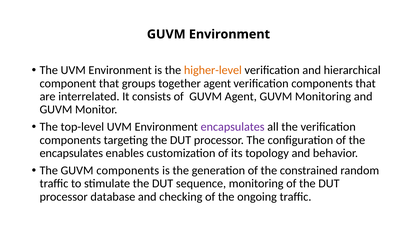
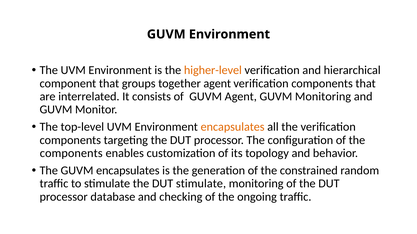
encapsulates colour: purple -> orange (233, 127)
encapsulates: encapsulates -> components (71, 154)
GUVM components: components -> encapsulates (128, 171)
DUT sequence: sequence -> stimulate (201, 184)
